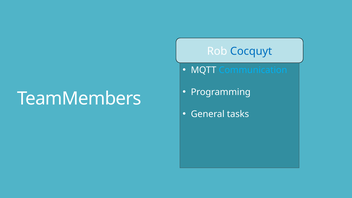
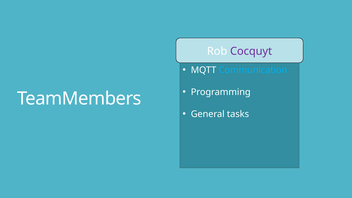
Cocquyt colour: blue -> purple (251, 51)
